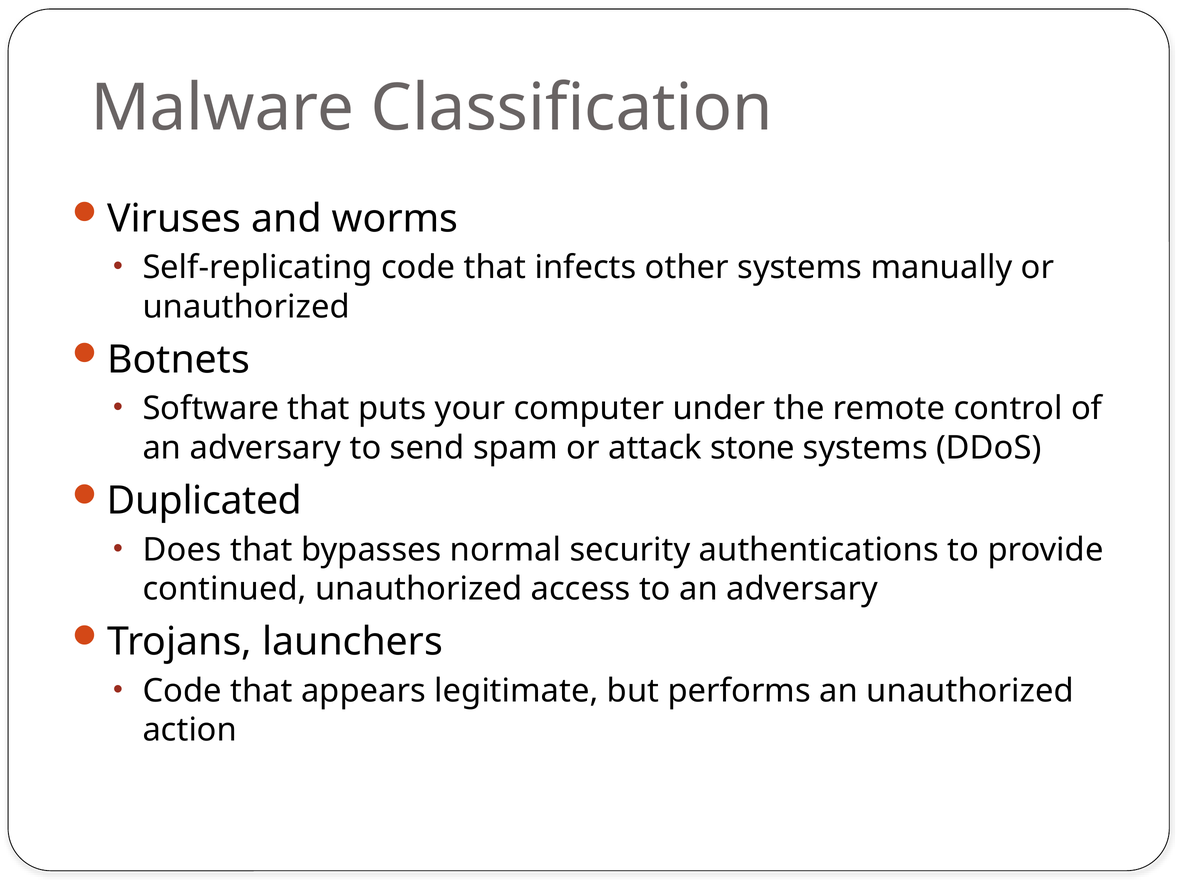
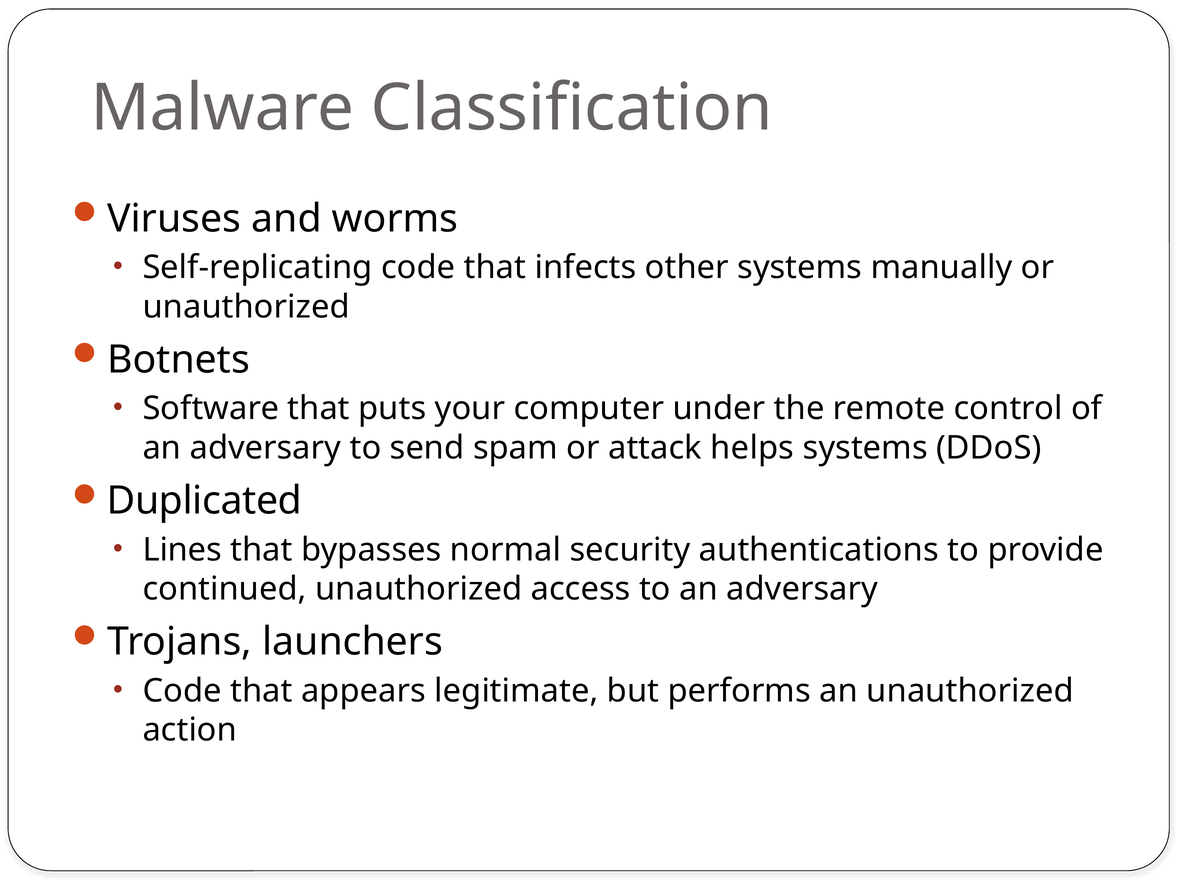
stone: stone -> helps (752, 448)
Does: Does -> Lines (182, 550)
